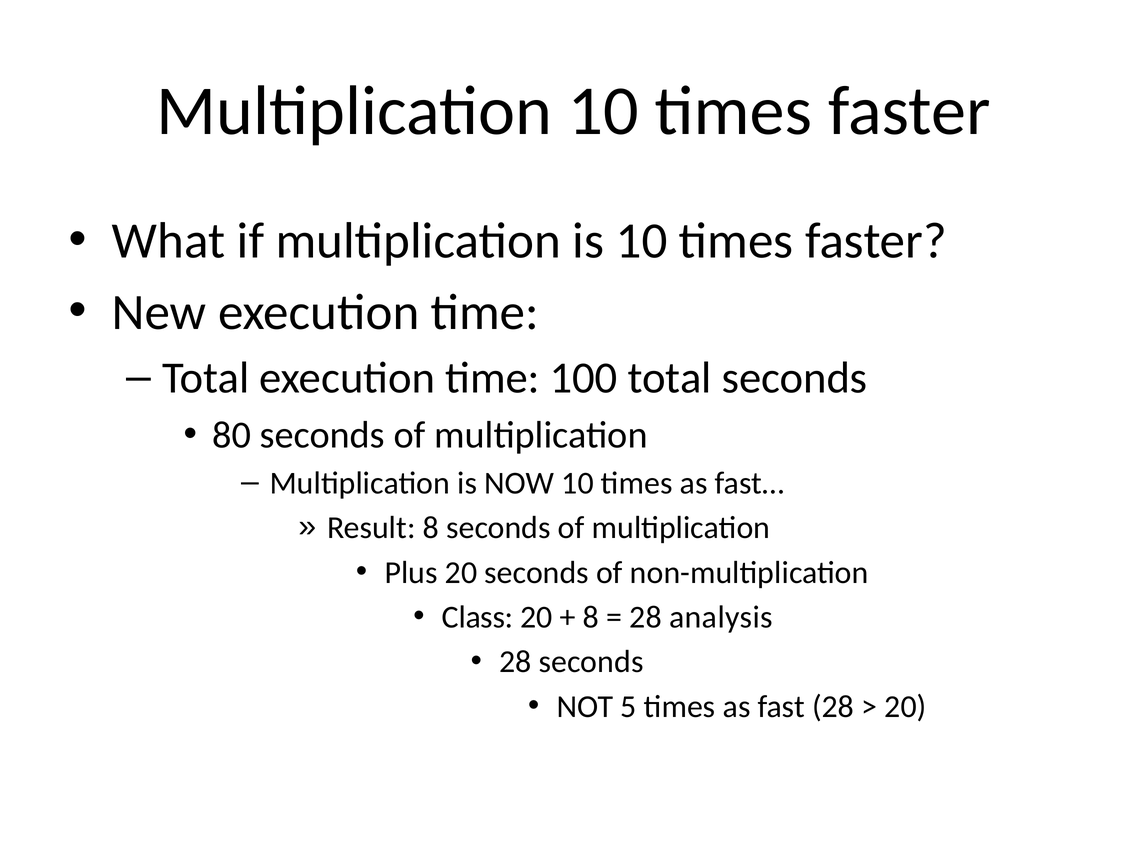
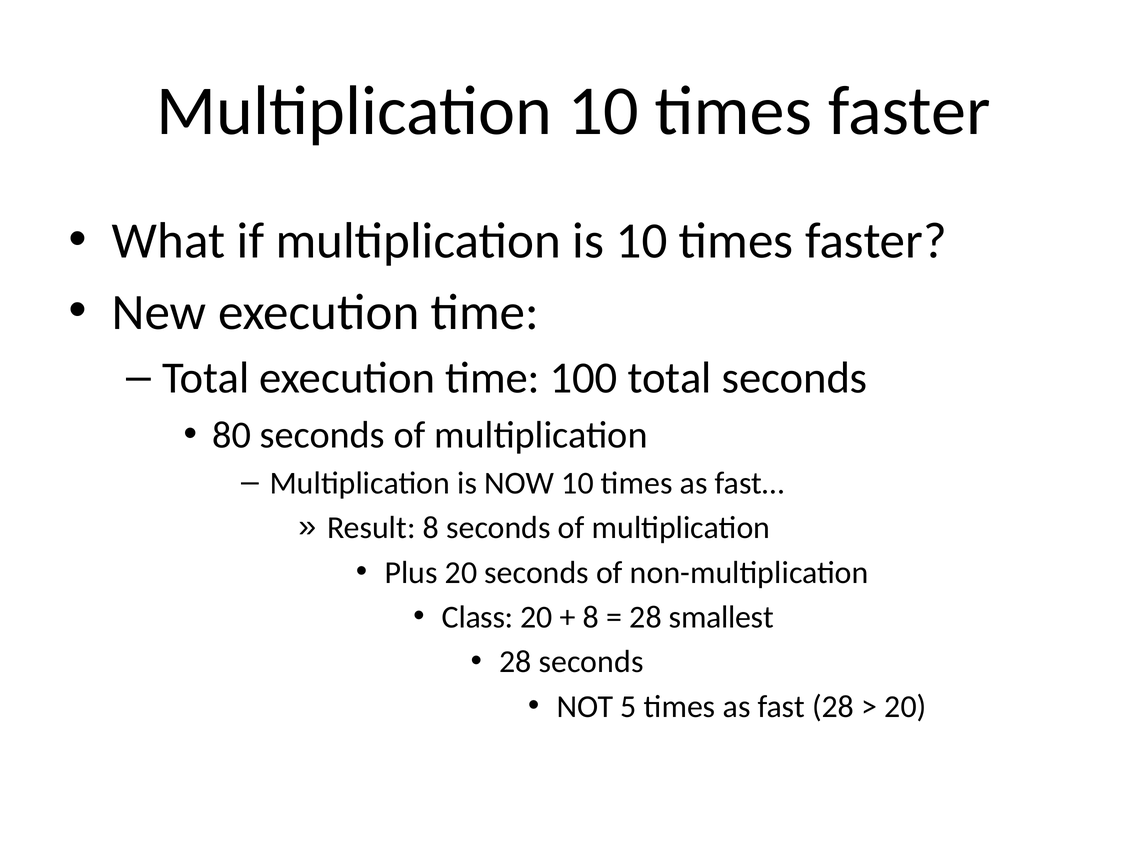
analysis: analysis -> smallest (721, 617)
